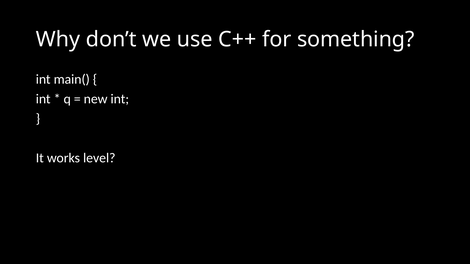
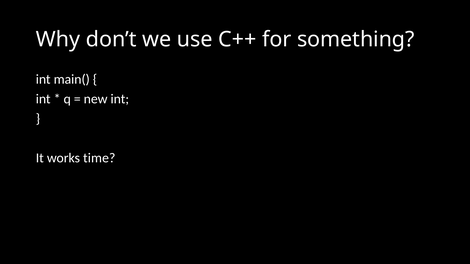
level: level -> time (99, 158)
